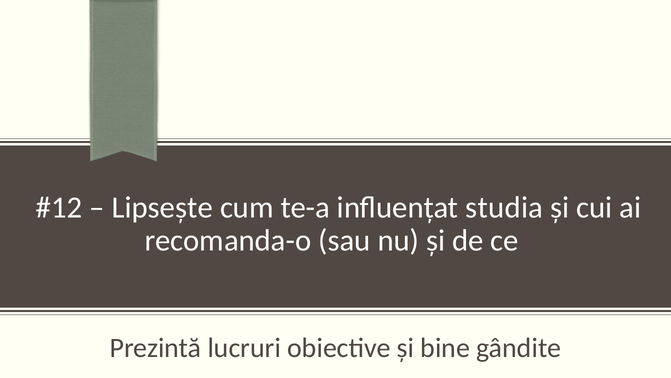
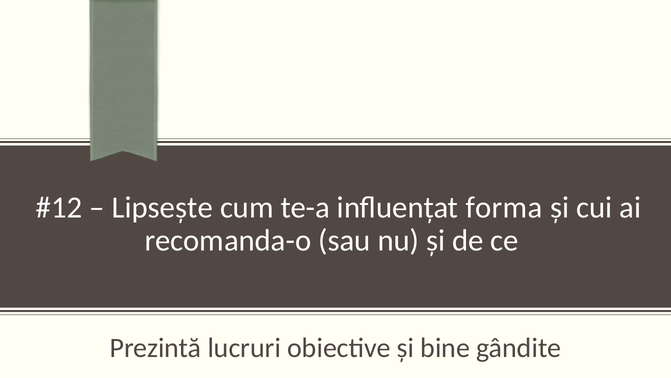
studia: studia -> forma (504, 207)
